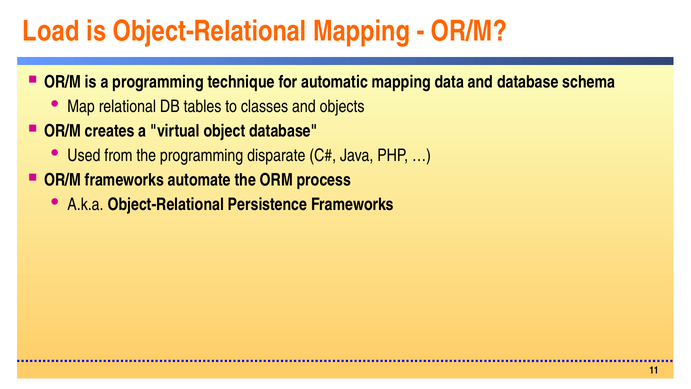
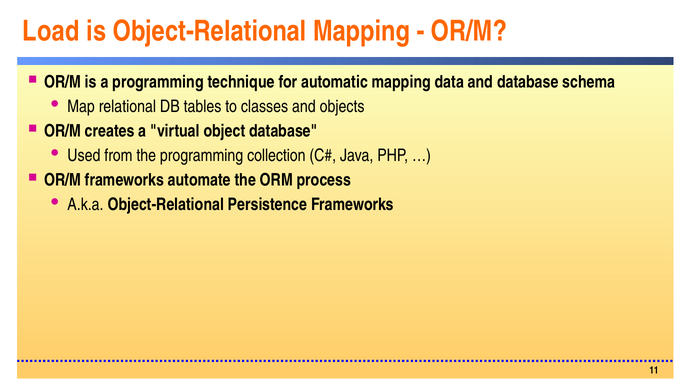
disparate: disparate -> collection (276, 155)
